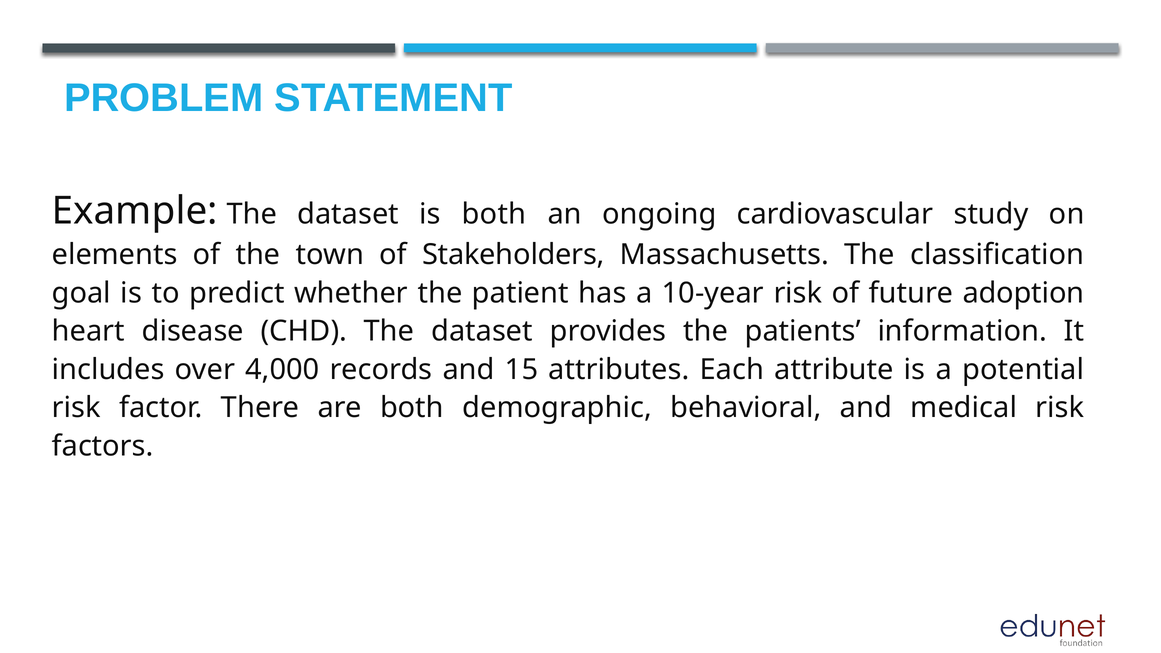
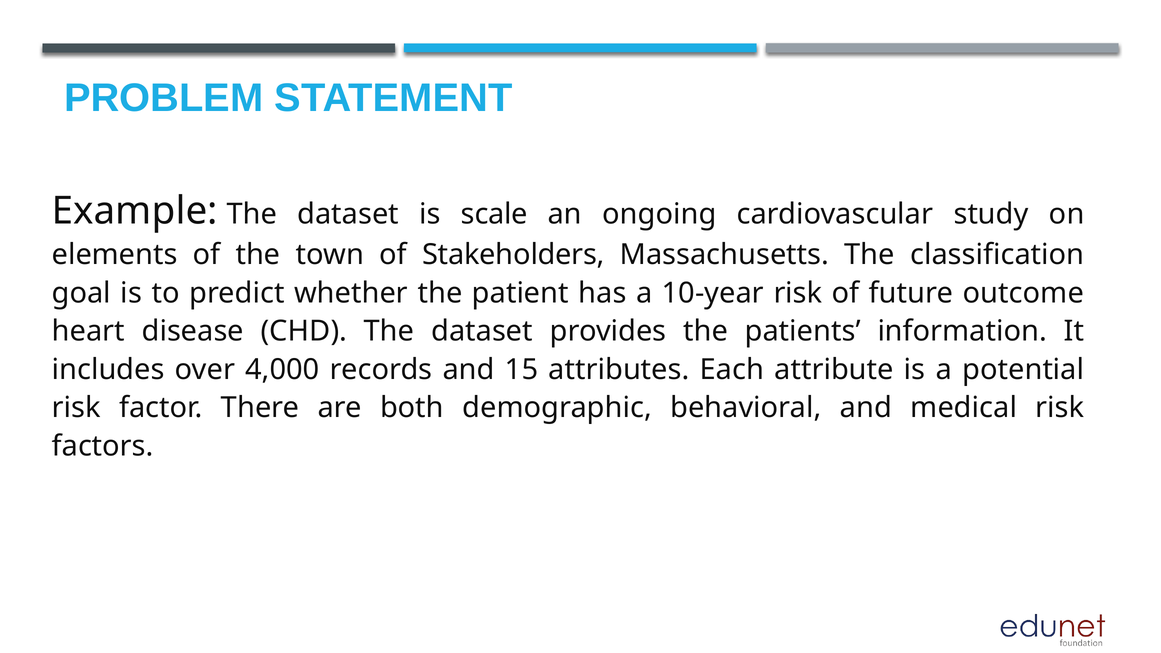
is both: both -> scale (494, 214)
adoption: adoption -> outcome (1023, 293)
